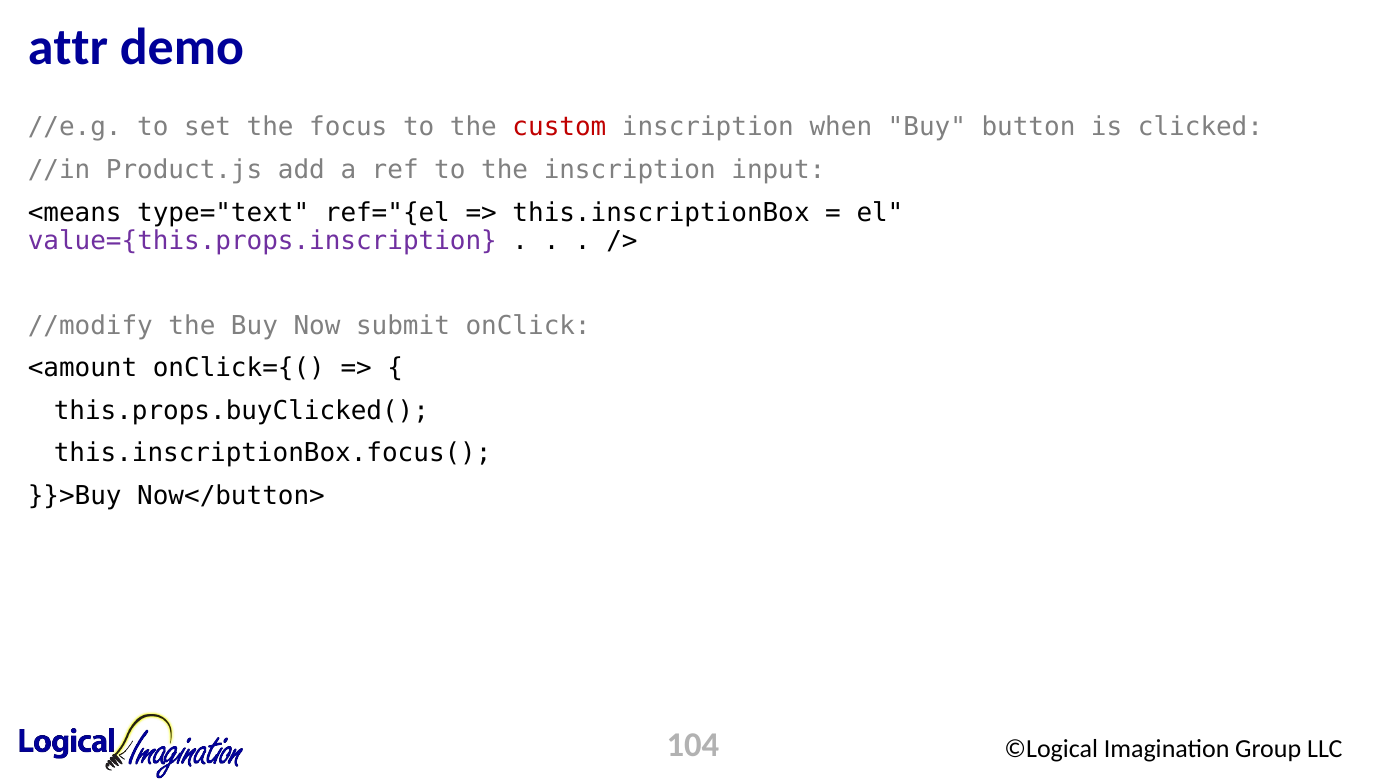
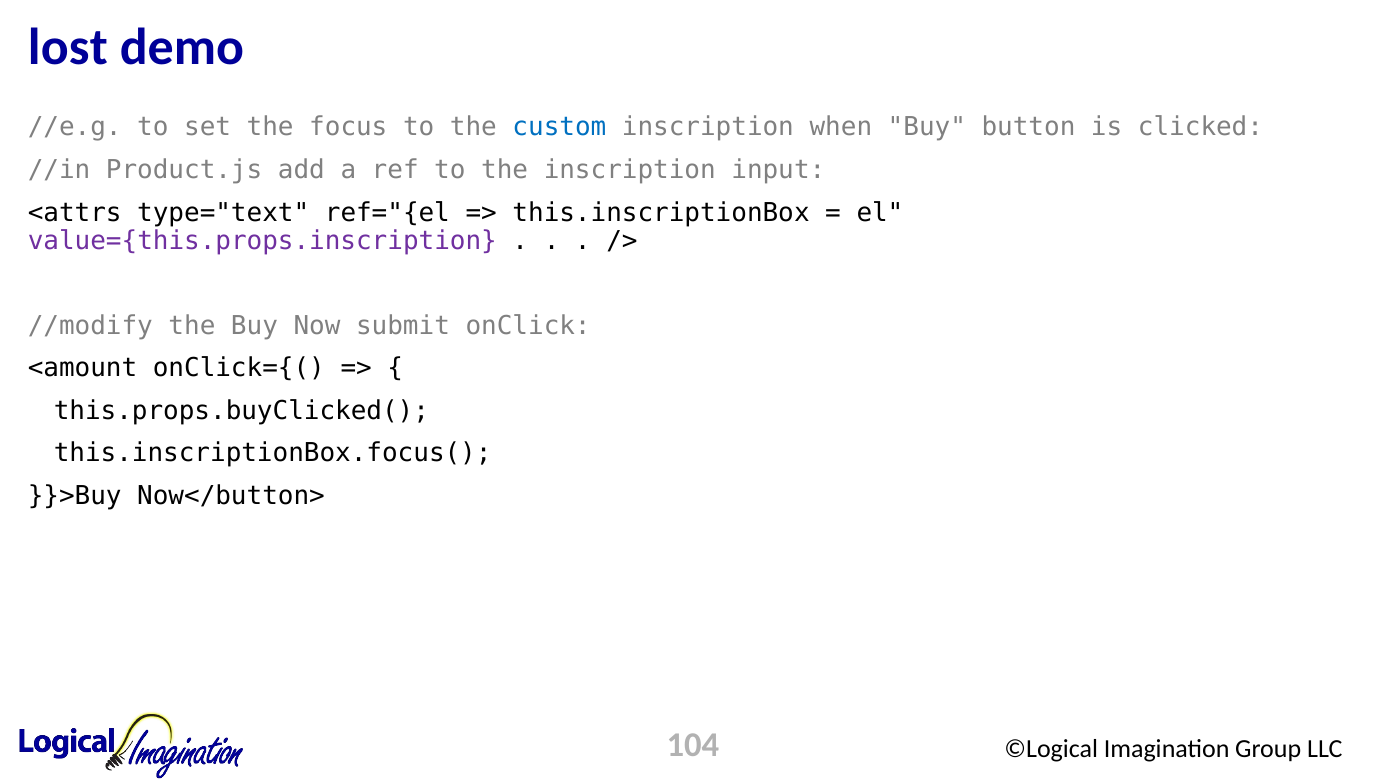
attr: attr -> lost (68, 48)
custom colour: red -> blue (559, 127)
<means: <means -> <attrs (75, 212)
